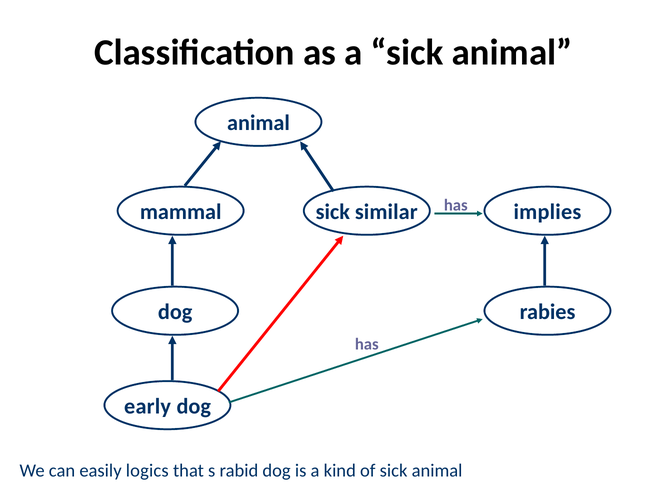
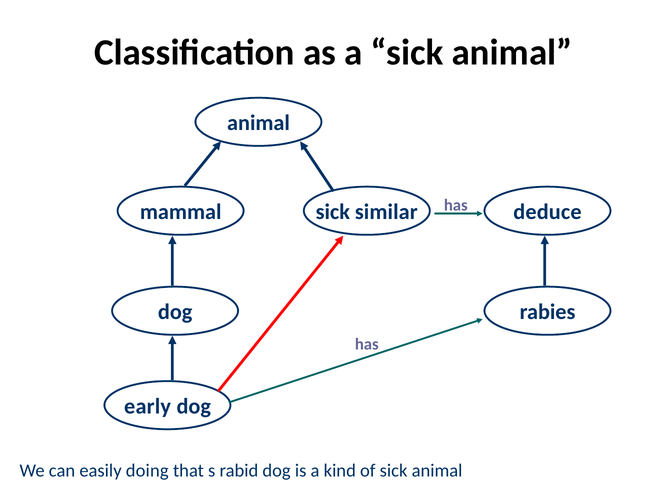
implies: implies -> deduce (547, 212)
logics: logics -> doing (147, 471)
